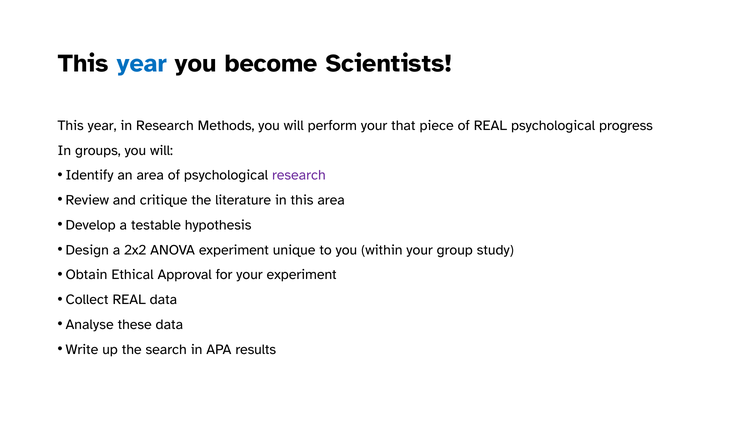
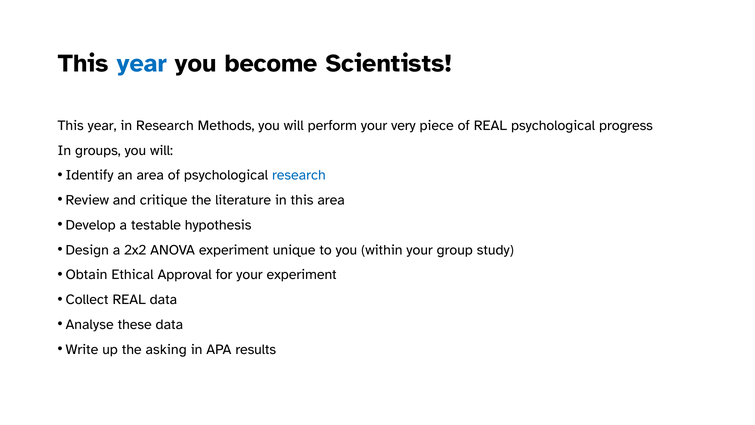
that: that -> very (403, 125)
research colour: purple -> blue (299, 175)
search: search -> asking (166, 349)
